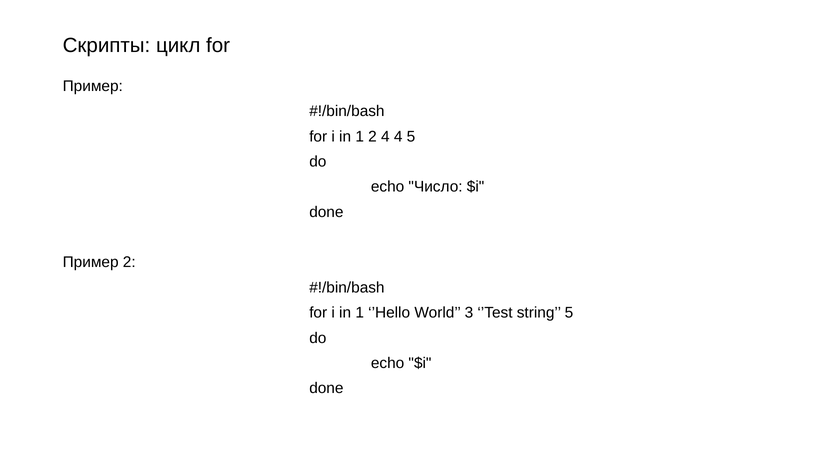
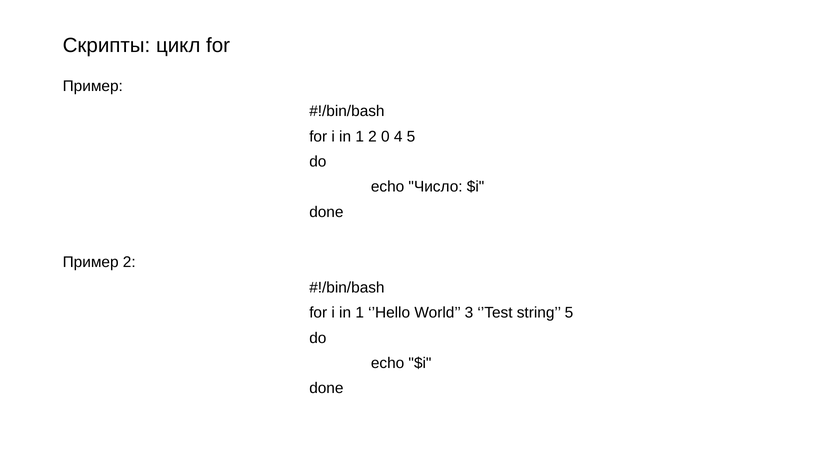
2 4: 4 -> 0 (385, 137)
